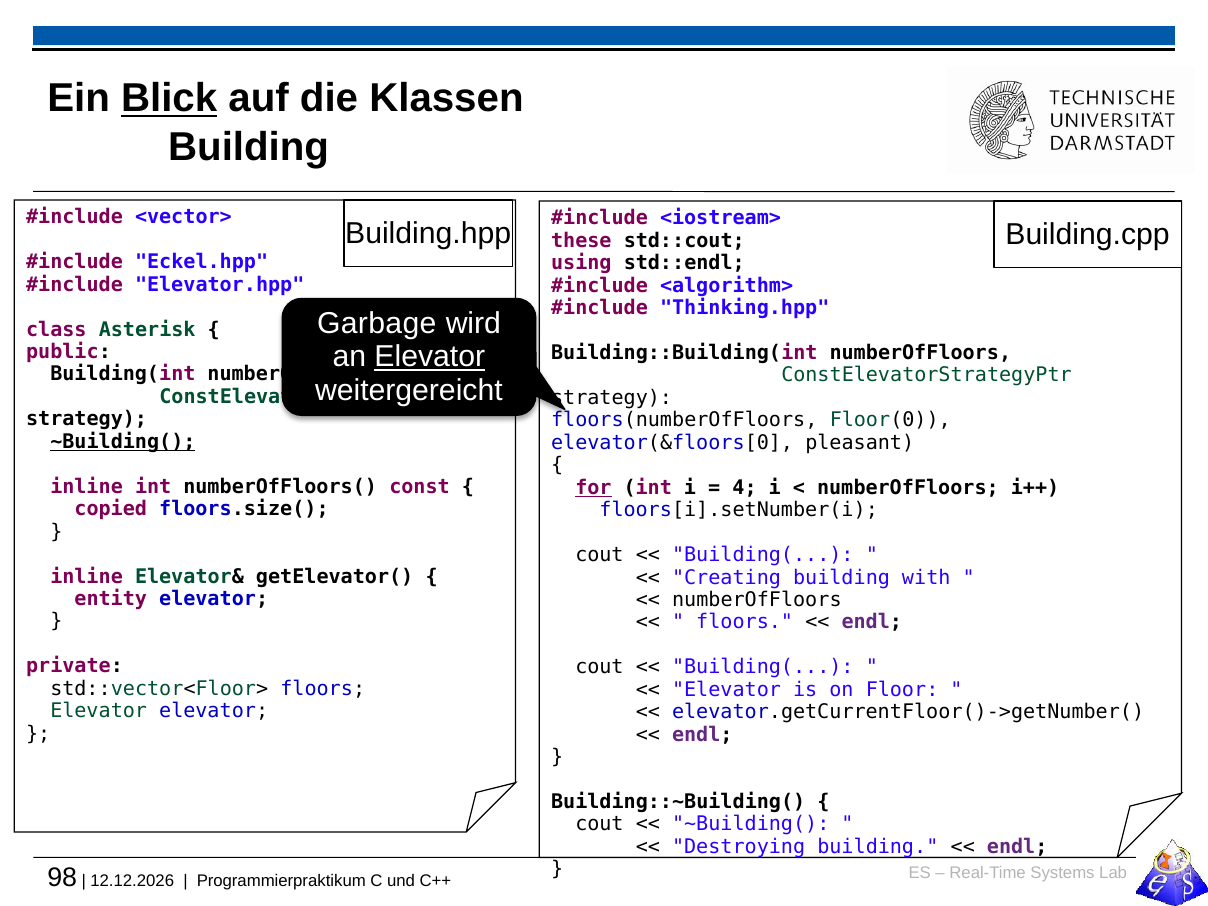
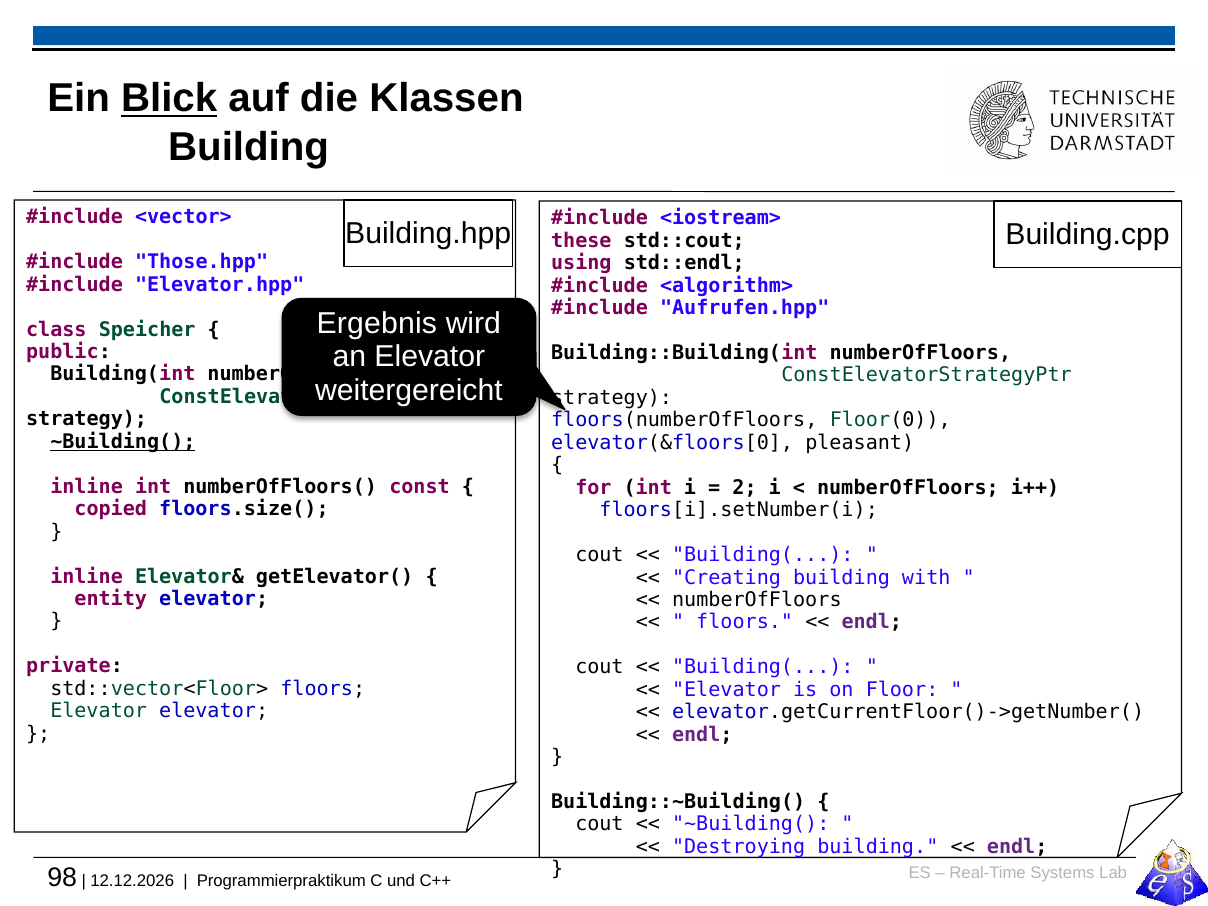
Eckel.hpp: Eckel.hpp -> Those.hpp (202, 262)
Thinking.hpp: Thinking.hpp -> Aufrufen.hpp (745, 308)
Garbage: Garbage -> Ergebnis (377, 323)
Asterisk: Asterisk -> Speicher (147, 329)
Elevator underline: present -> none (430, 357)
for underline: present -> none (593, 488)
4: 4 -> 2 (745, 488)
